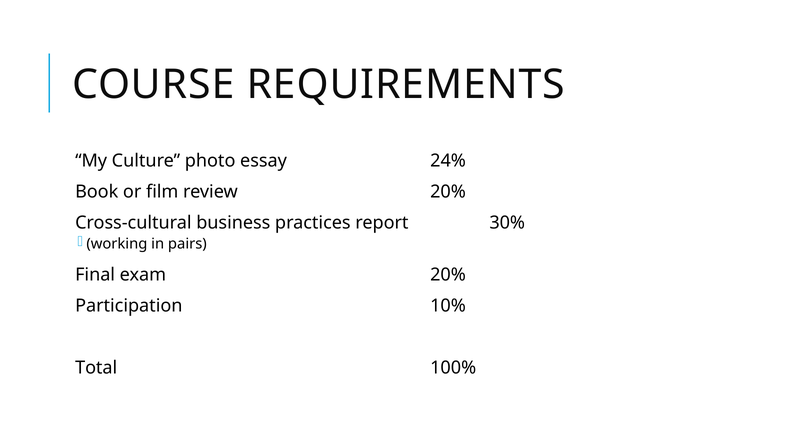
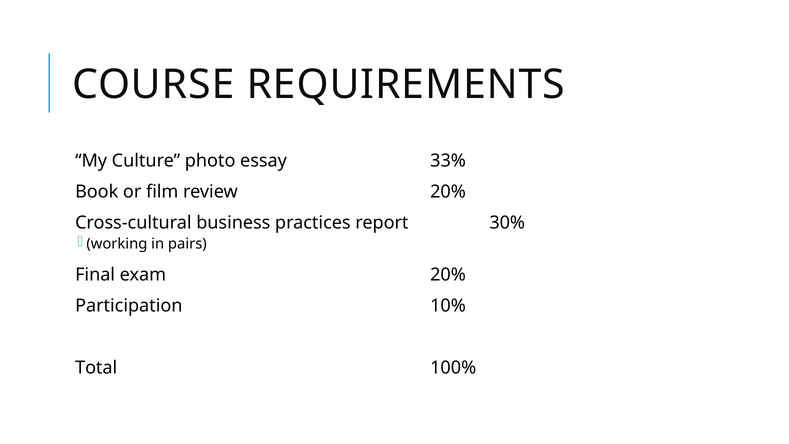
24%: 24% -> 33% (448, 161)
